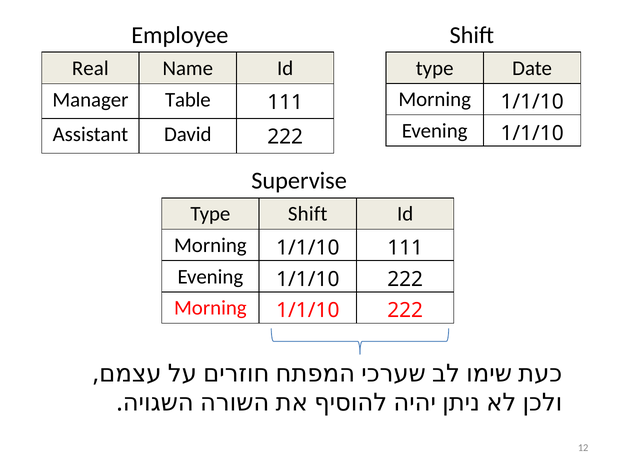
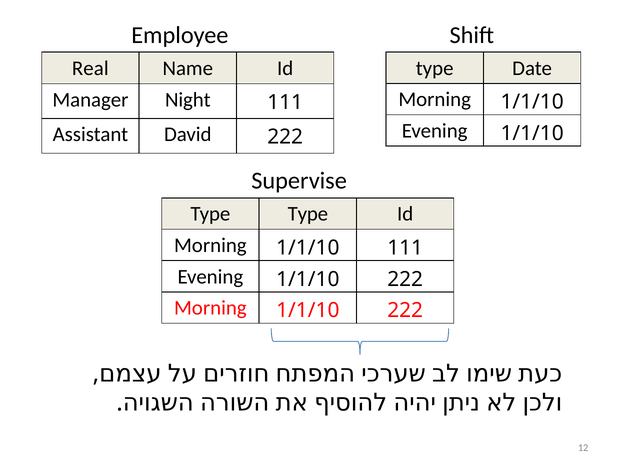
Table: Table -> Night (188, 100)
Type Shift: Shift -> Type (308, 214)
